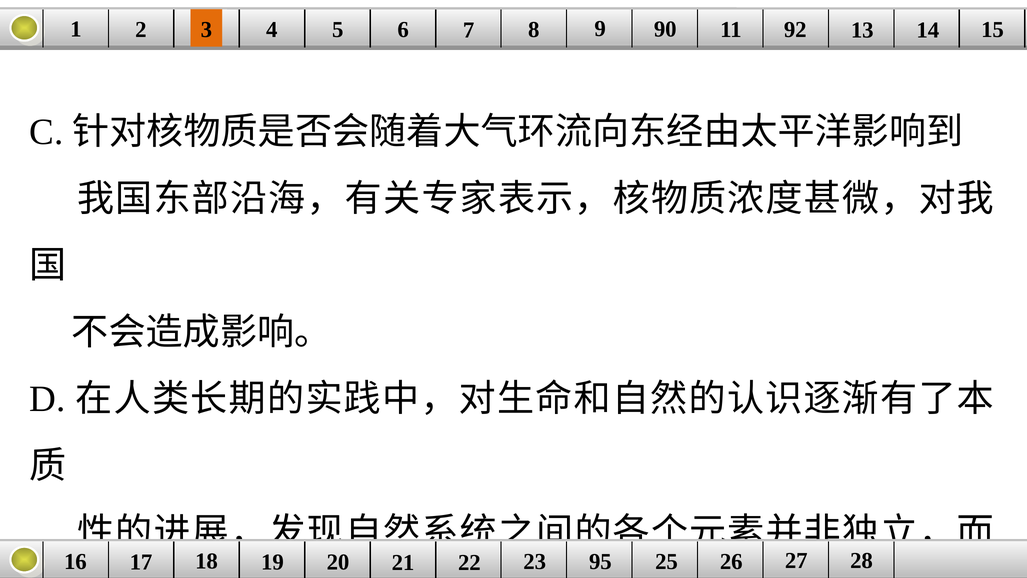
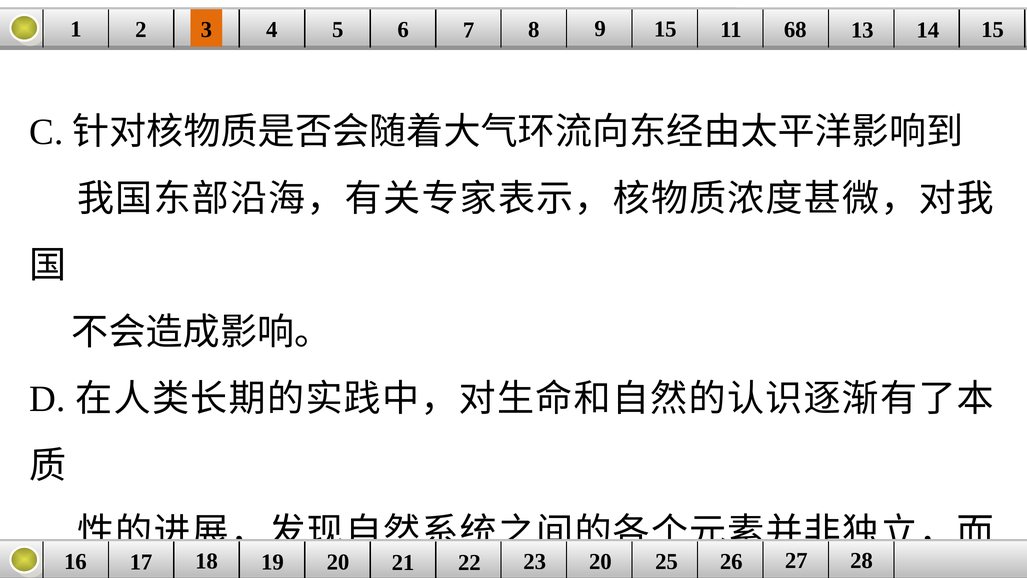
9 90: 90 -> 15 (665, 29)
92: 92 -> 68 (795, 30)
23 95: 95 -> 20 (600, 561)
